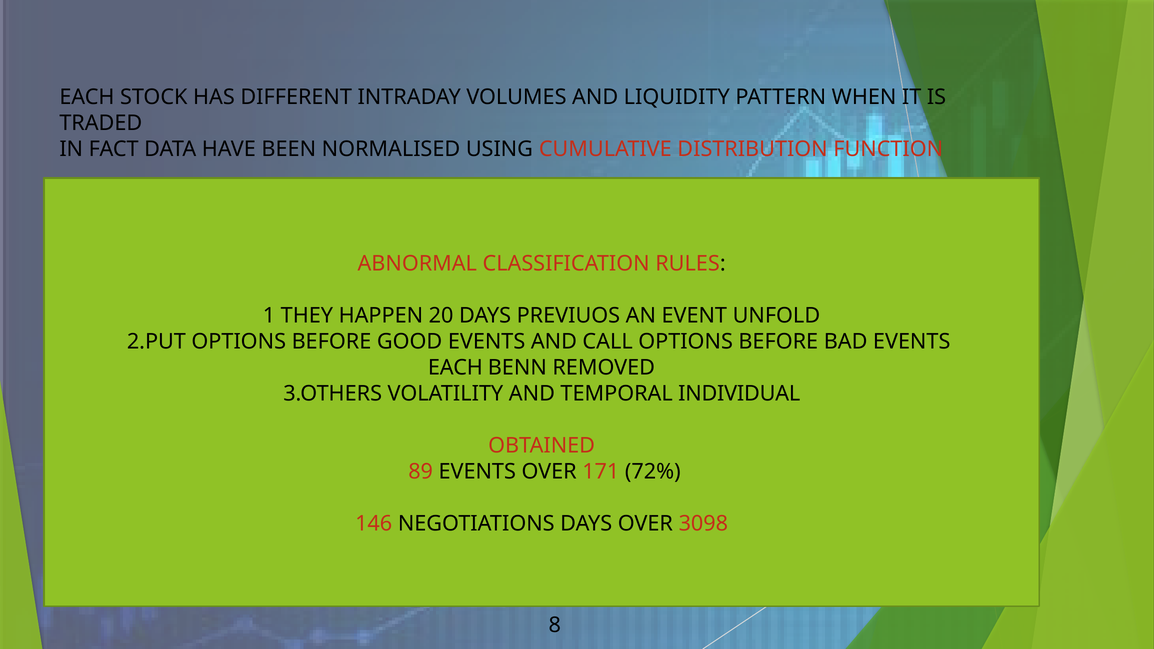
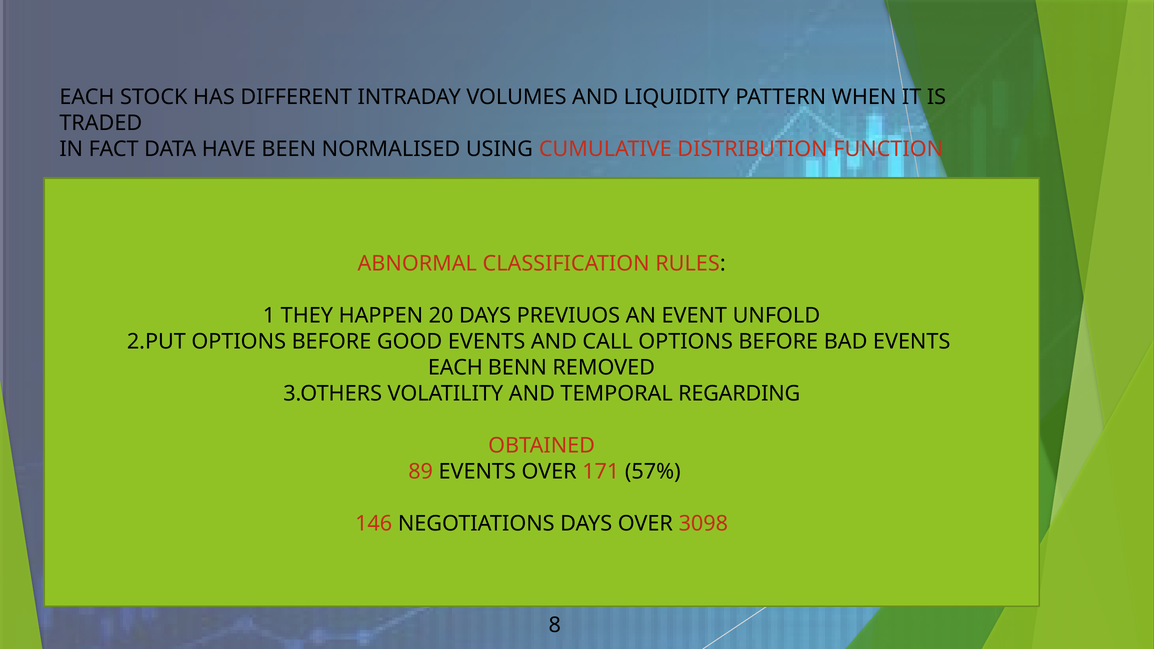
INDIVIDUAL: INDIVIDUAL -> REGARDING (739, 394)
72%: 72% -> 57% (653, 472)
